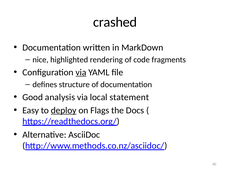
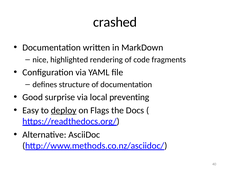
via underline: present -> none (81, 73)
analysis: analysis -> surprise (60, 97)
statement: statement -> preventing (129, 97)
